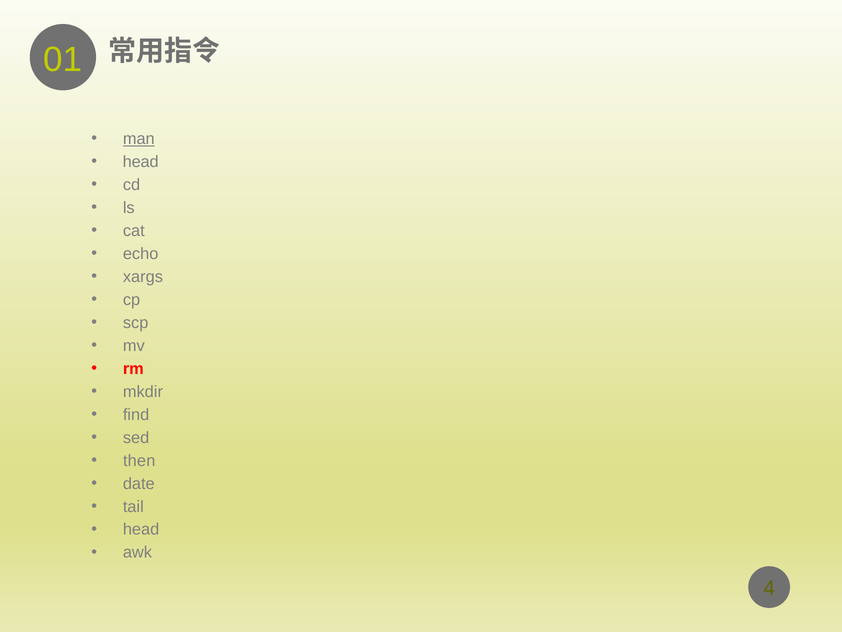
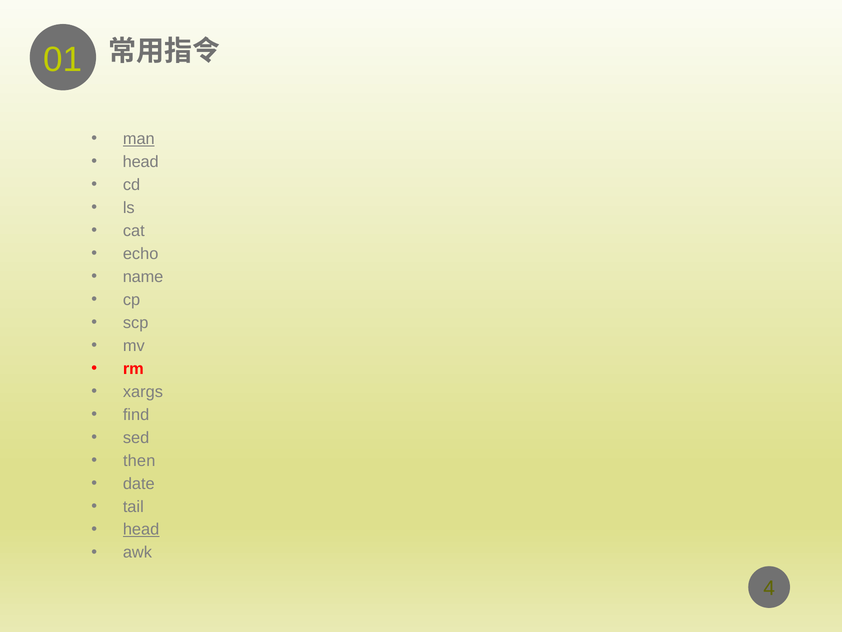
xargs: xargs -> name (143, 276)
mkdir: mkdir -> xargs (143, 391)
head underline: none -> present (141, 529)
